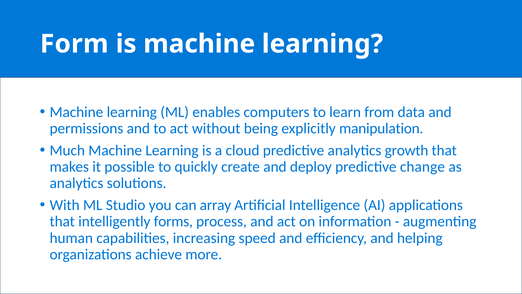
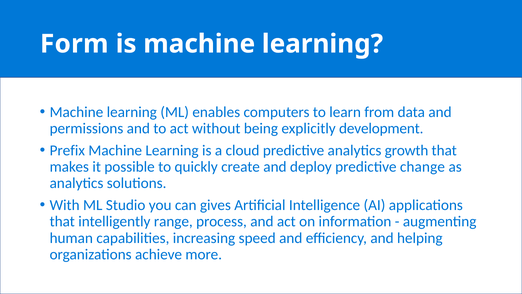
manipulation: manipulation -> development (381, 128)
Much: Much -> Prefix (67, 150)
array: array -> gives (215, 205)
forms: forms -> range (173, 221)
